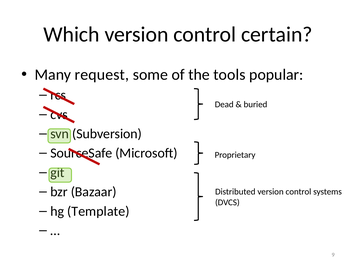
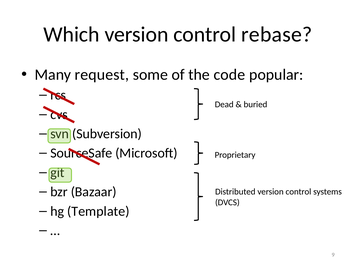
certain: certain -> rebase (277, 34)
tools: tools -> code (229, 75)
